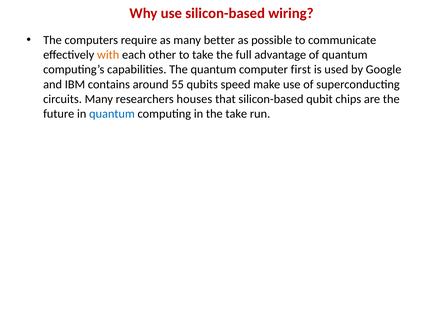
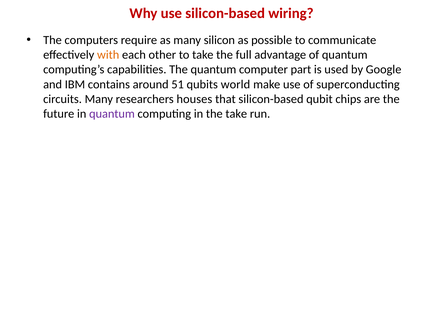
better: better -> silicon (219, 40)
first: first -> part (301, 70)
55: 55 -> 51 (178, 84)
speed: speed -> world (235, 84)
quantum colour: blue -> purple (112, 114)
